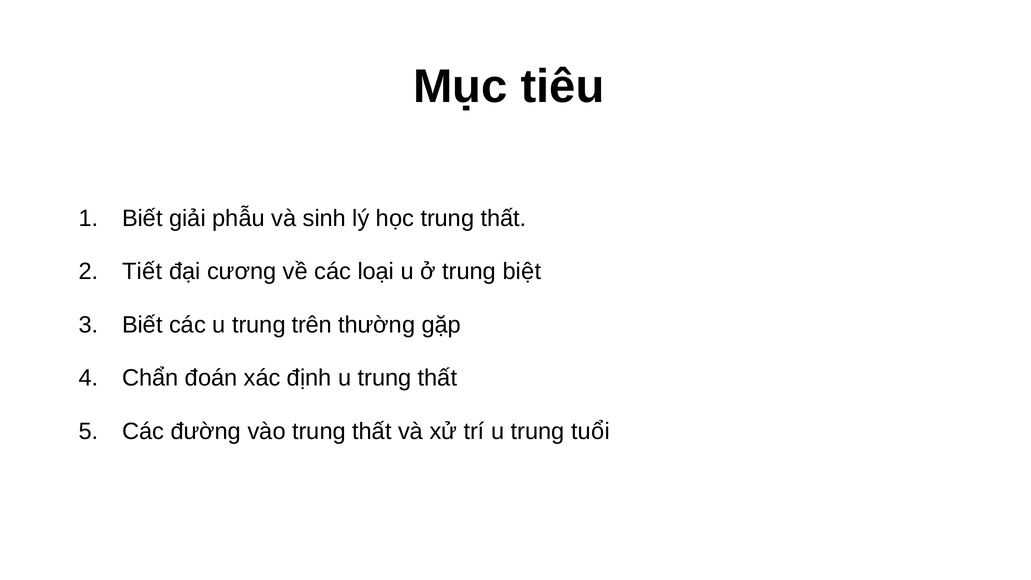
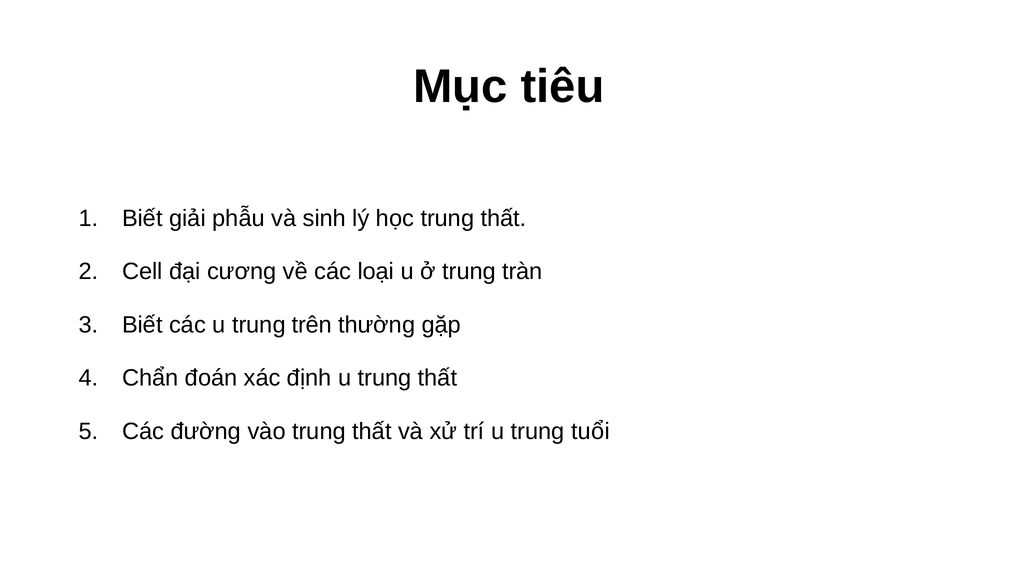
Tiết: Tiết -> Cell (142, 272)
biệt: biệt -> tràn (522, 272)
